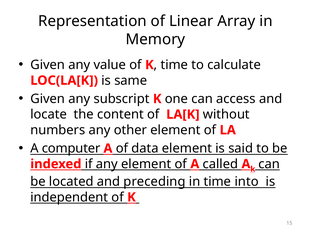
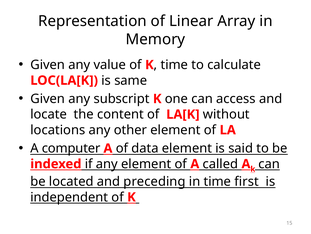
numbers: numbers -> locations (58, 130)
into: into -> first (247, 181)
